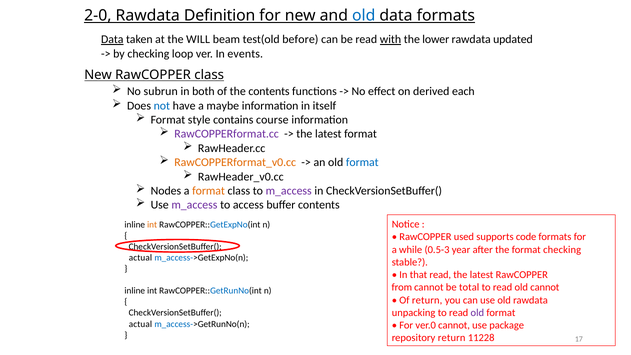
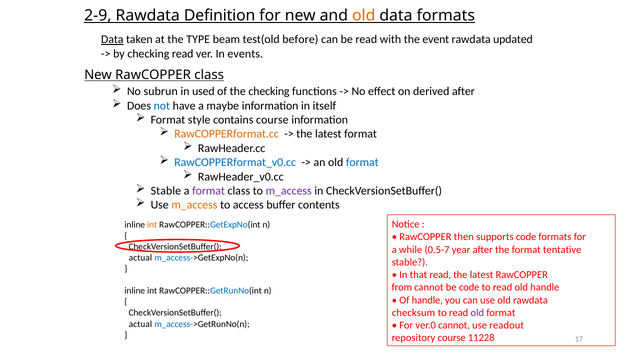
2-0: 2-0 -> 2-9 (98, 15)
old colour: blue -> orange (364, 15)
WILL: WILL -> TYPE (198, 39)
with underline: present -> none (390, 39)
lower: lower -> event (436, 39)
checking loop: loop -> read (183, 54)
both: both -> used (203, 91)
the contents: contents -> checking (269, 91)
derived each: each -> after (463, 91)
RawCOPPERformat.cc colour: purple -> orange (227, 134)
RawCOPPERformat_v0.cc colour: orange -> blue (235, 162)
Nodes: Nodes -> Stable (166, 191)
format colour: orange -> purple (209, 191)
m_access colour: purple -> orange (194, 205)
used: used -> then (464, 237)
0.5-3: 0.5-3 -> 0.5-7 (437, 250)
format checking: checking -> tentative (562, 250)
be total: total -> code (469, 287)
old cannot: cannot -> handle (545, 287)
Of return: return -> handle (427, 300)
unpacking: unpacking -> checksum (414, 313)
package: package -> readout (507, 325)
repository return: return -> course (452, 338)
